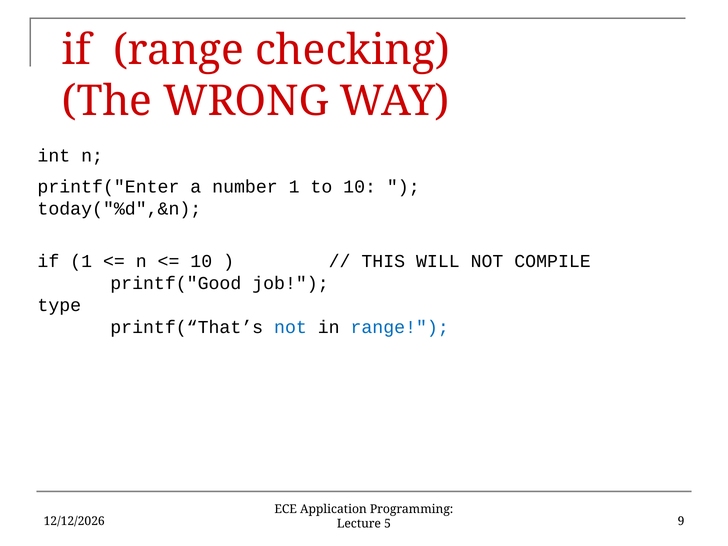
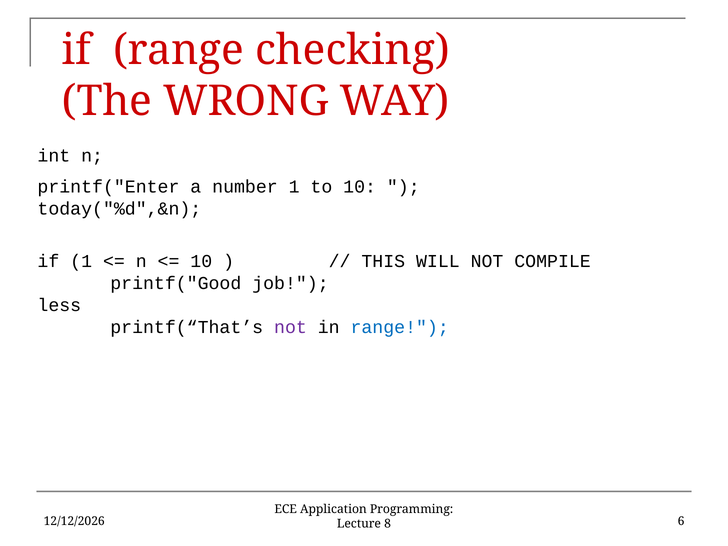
type: type -> less (59, 305)
not colour: blue -> purple (290, 327)
9: 9 -> 6 (681, 521)
5: 5 -> 8 (388, 524)
